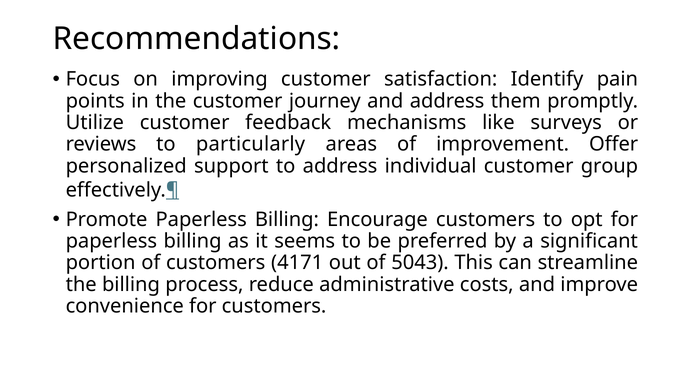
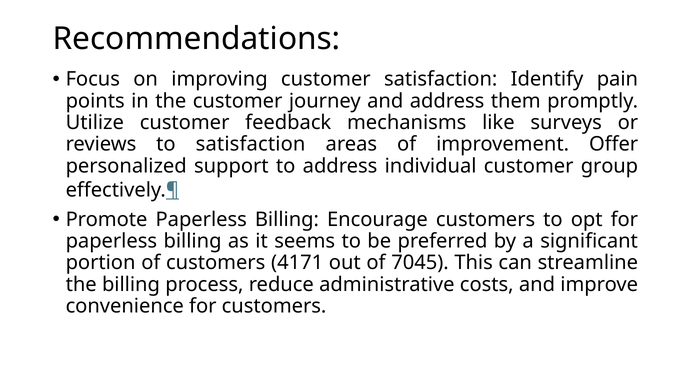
to particularly: particularly -> satisfaction (251, 145)
5043: 5043 -> 7045 (420, 263)
